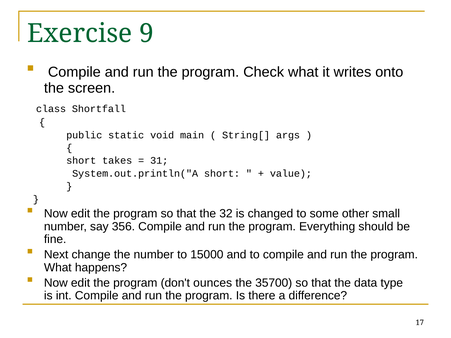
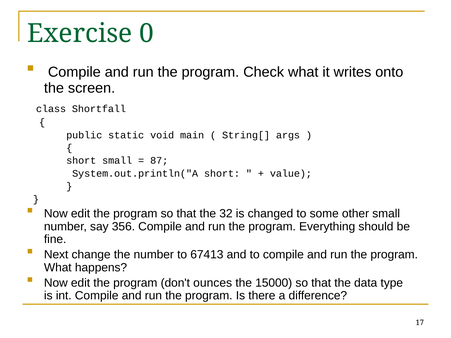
9: 9 -> 0 (147, 34)
short takes: takes -> small (117, 161)
31: 31 -> 87 (159, 161)
15000: 15000 -> 67413 (207, 255)
35700: 35700 -> 15000 (274, 283)
